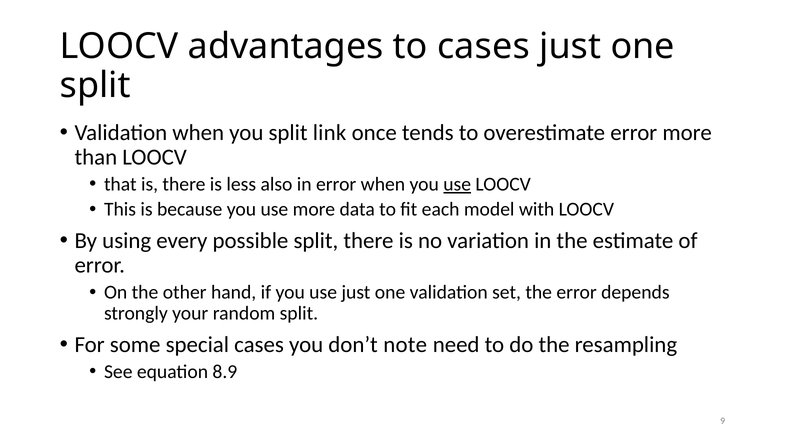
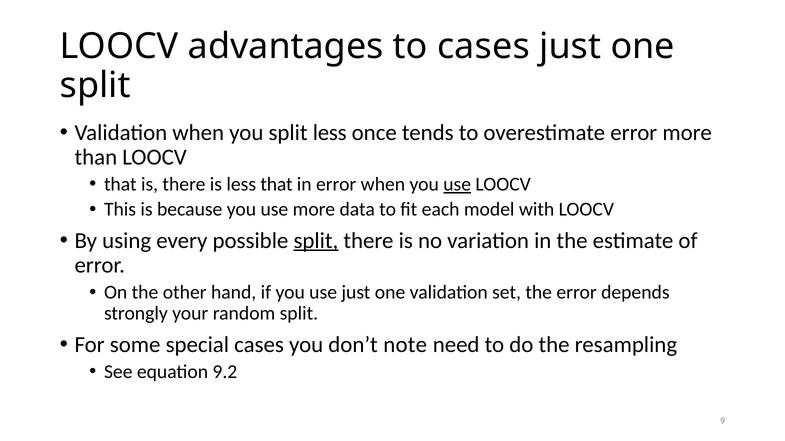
split link: link -> less (330, 133)
less also: also -> that (277, 185)
split underline: none -> present (316, 241)
8.9: 8.9 -> 9.2 (225, 372)
